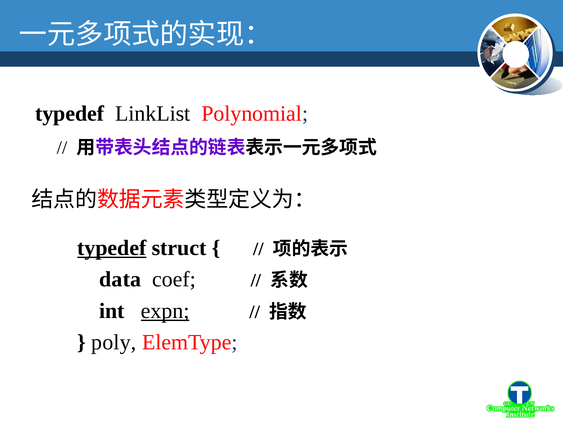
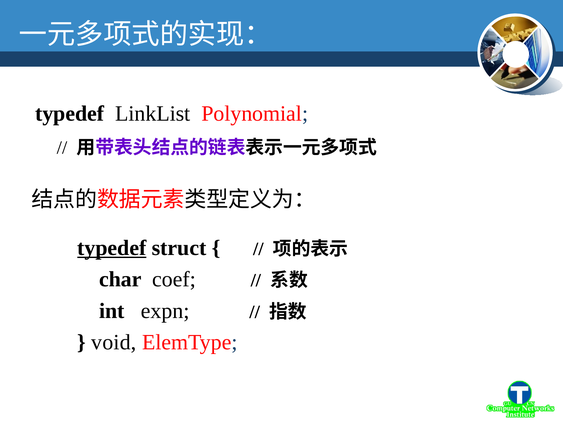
data: data -> char (120, 280)
expn underline: present -> none (165, 311)
poly: poly -> void (114, 343)
